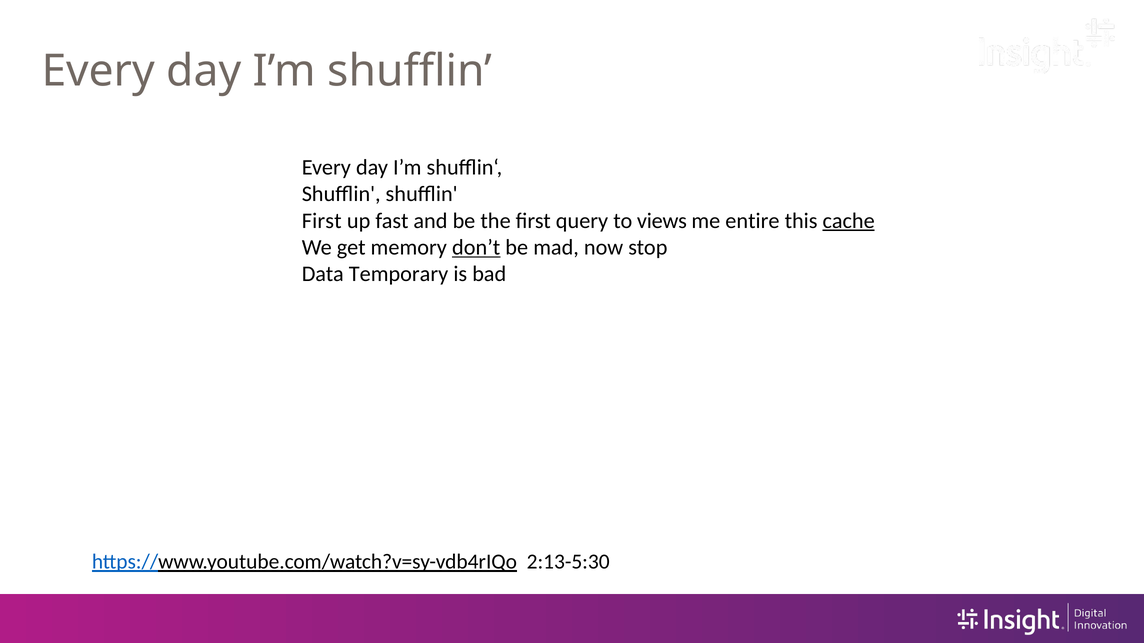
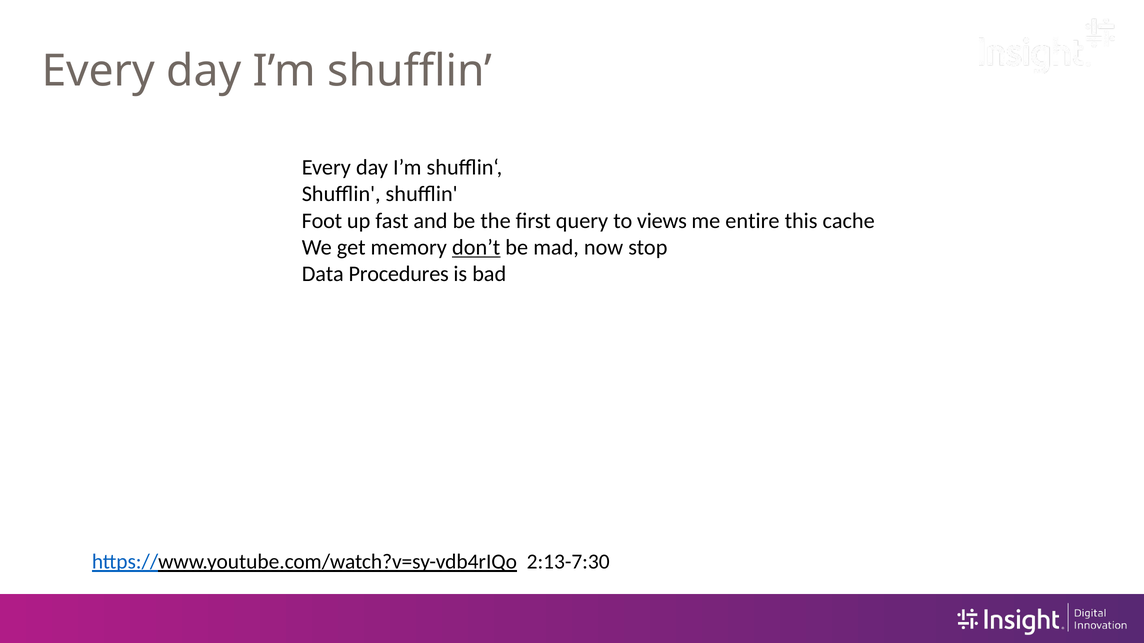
First: First -> Foot (322, 221)
cache underline: present -> none (849, 221)
Temporary: Temporary -> Procedures (399, 274)
2:13-5:30: 2:13-5:30 -> 2:13-7:30 (568, 562)
